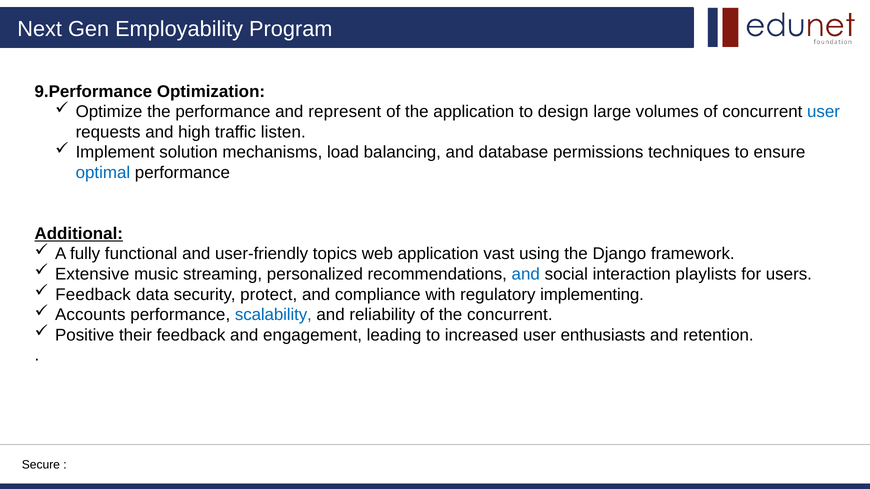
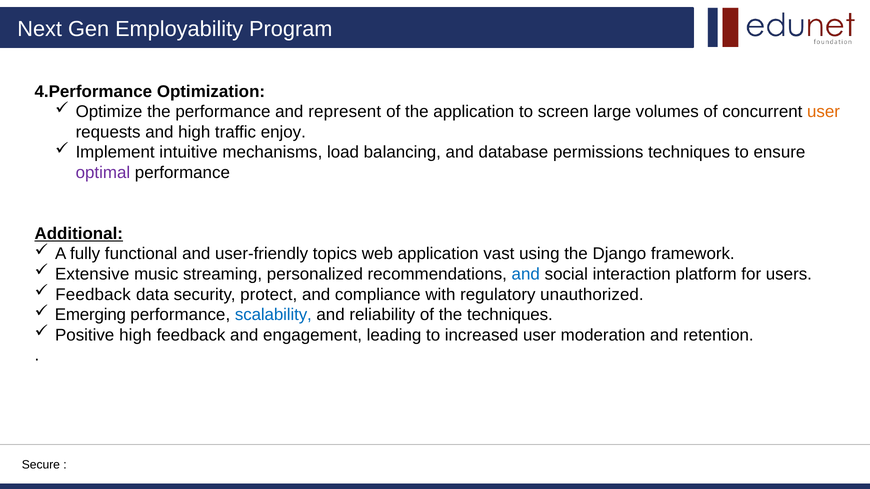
9.Performance: 9.Performance -> 4.Performance (93, 92)
design: design -> screen (563, 112)
user colour: blue -> orange (824, 112)
listen: listen -> enjoy (283, 132)
solution: solution -> intuitive (188, 153)
optimal colour: blue -> purple (103, 173)
playlists: playlists -> platform (706, 274)
implementing: implementing -> unauthorized (592, 295)
Accounts: Accounts -> Emerging (90, 315)
the concurrent: concurrent -> techniques (510, 315)
Positive their: their -> high (135, 335)
enthusiasts: enthusiasts -> moderation (603, 335)
